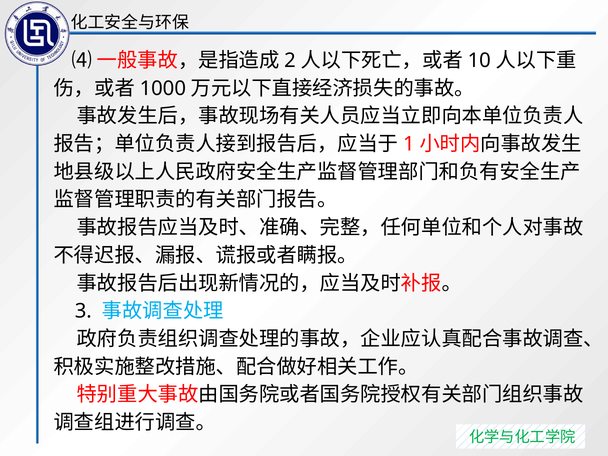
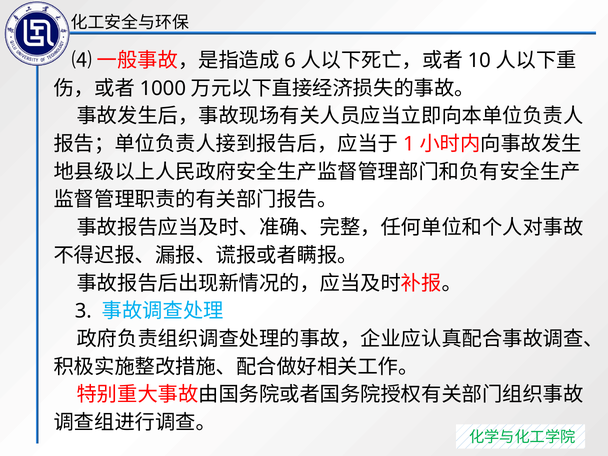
2: 2 -> 6 (290, 60)
